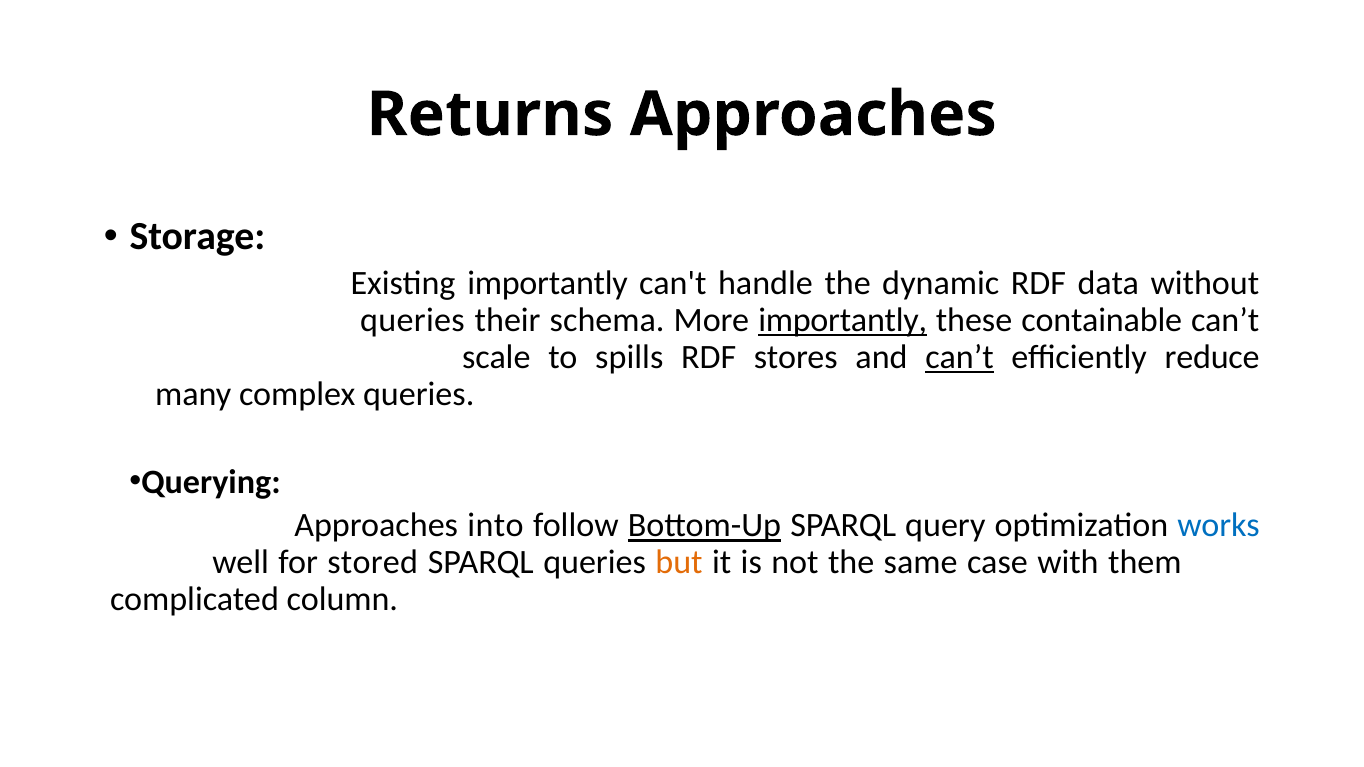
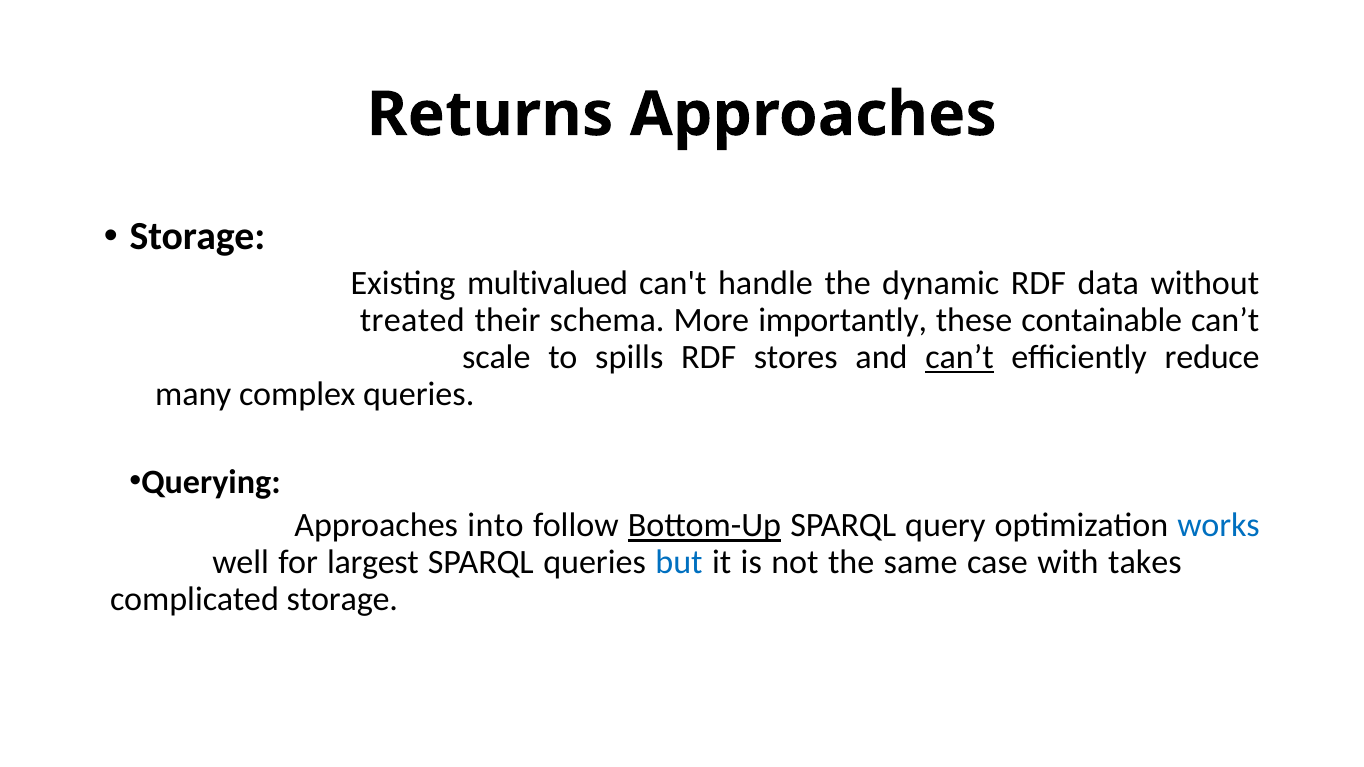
Existing importantly: importantly -> multivalued (548, 284)
queries: queries -> treated (412, 321)
importantly underline: present -> none (843, 321)
stored: stored -> largest (373, 563)
but colour: orange -> blue (679, 563)
them: them -> takes (1145, 563)
complicated column: column -> storage (342, 599)
